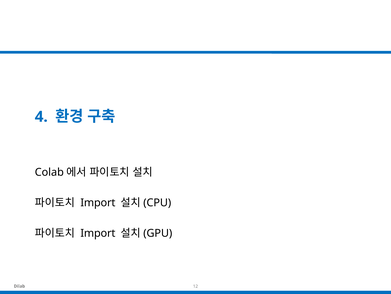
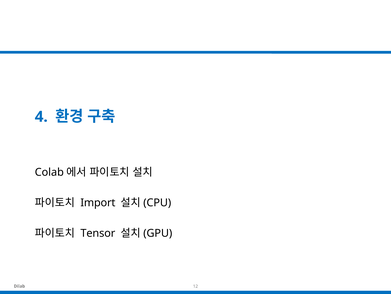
Import: Import -> Tensor (98, 233)
